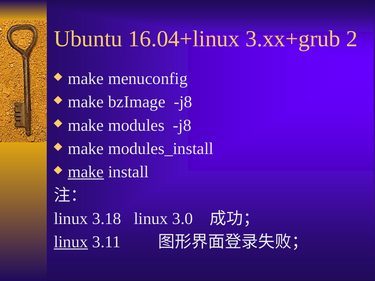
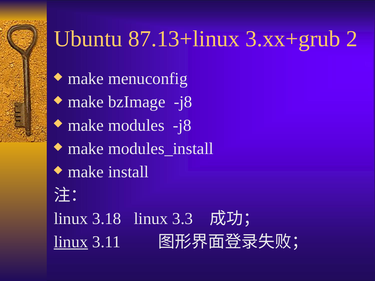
16.04+linux: 16.04+linux -> 87.13+linux (184, 39)
make underline: present -> none (86, 172)
3.0: 3.0 -> 3.3 (183, 219)
